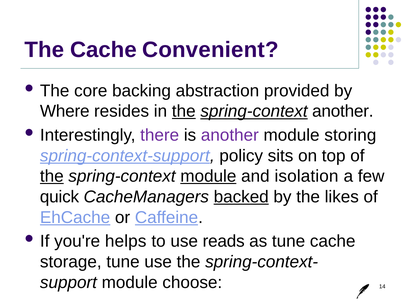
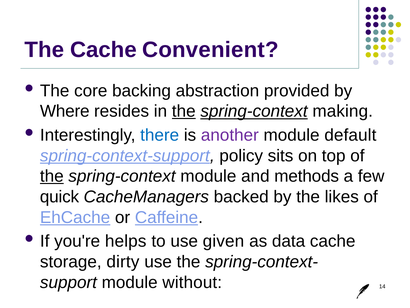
spring-context another: another -> making (343, 111)
there colour: purple -> blue (160, 135)
storing: storing -> default (350, 135)
module underline: present -> none (208, 176)
isolation: isolation -> methods (307, 176)
backed underline: present -> none (241, 197)
reads: reads -> given (223, 241)
as tune: tune -> data (289, 241)
storage tune: tune -> dirty (123, 261)
choose: choose -> without (192, 282)
